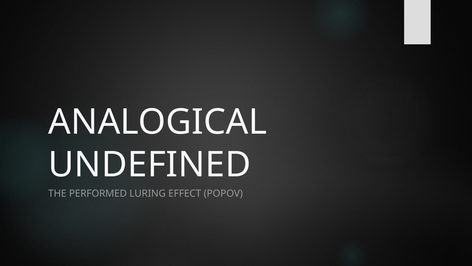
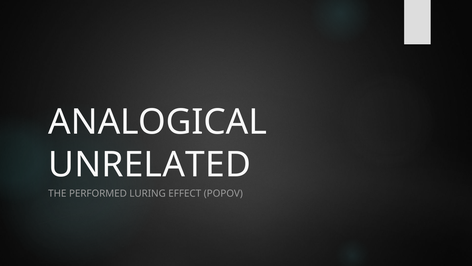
UNDEFINED: UNDEFINED -> UNRELATED (150, 164)
